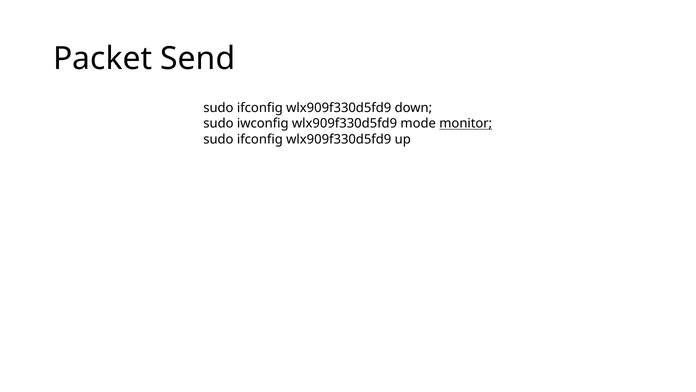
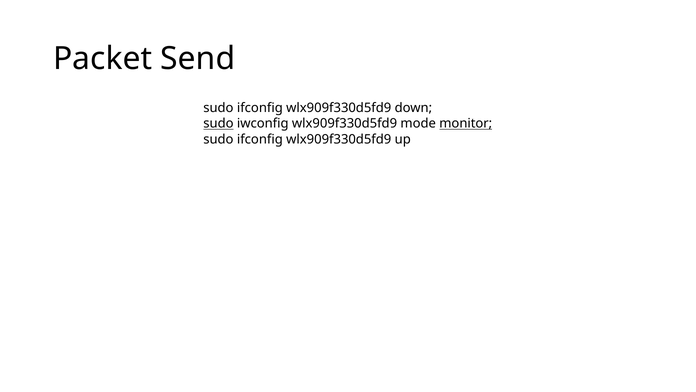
sudo underline: none -> present (218, 123)
